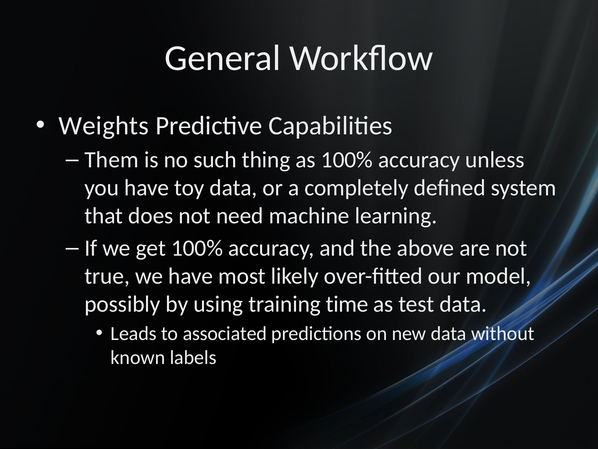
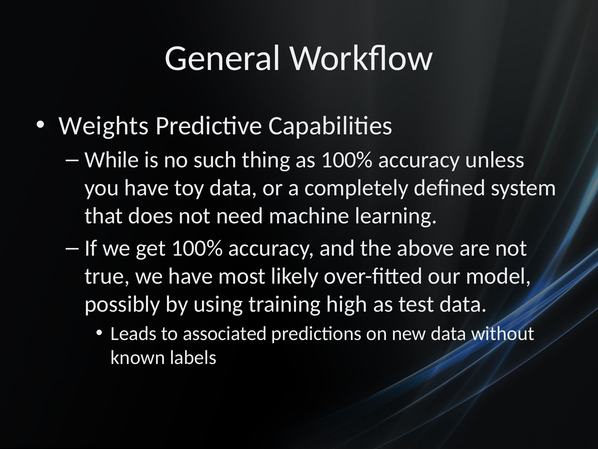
Them: Them -> While (112, 160)
time: time -> high (347, 304)
